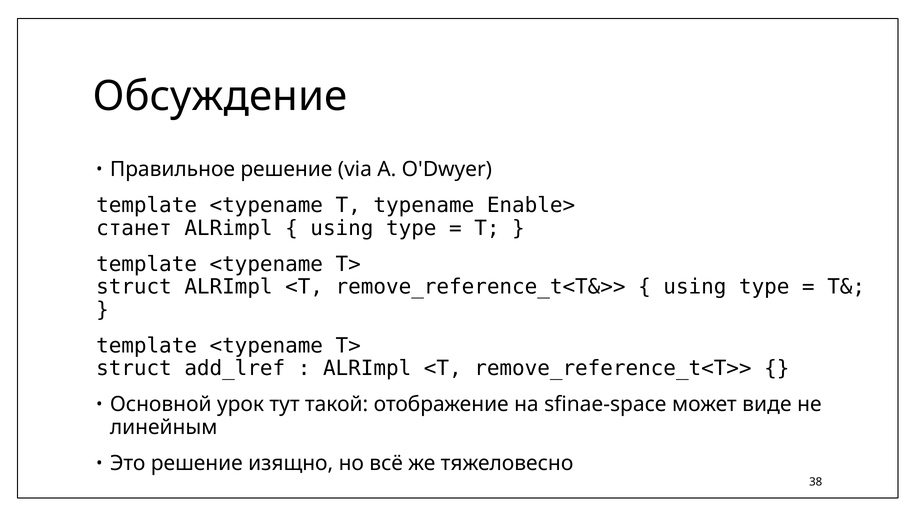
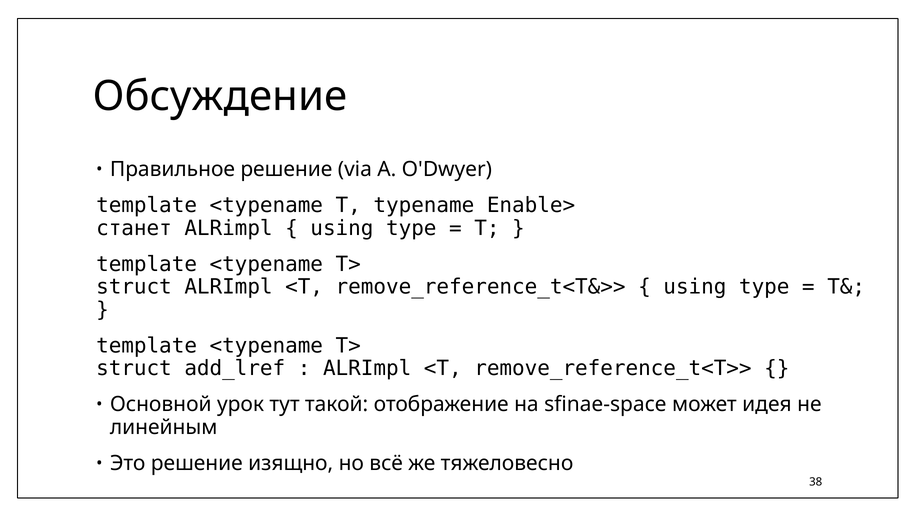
виде: виде -> идея (767, 404)
